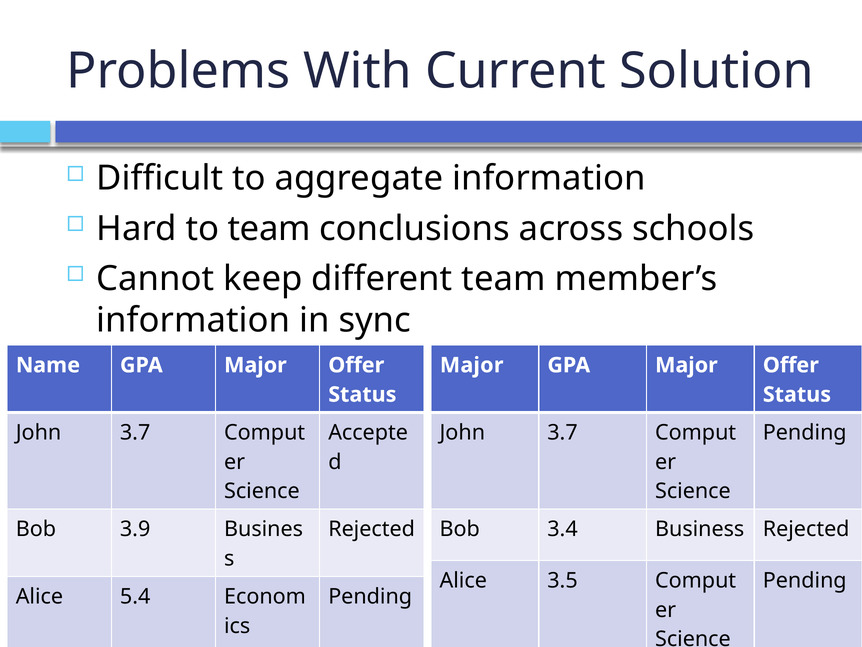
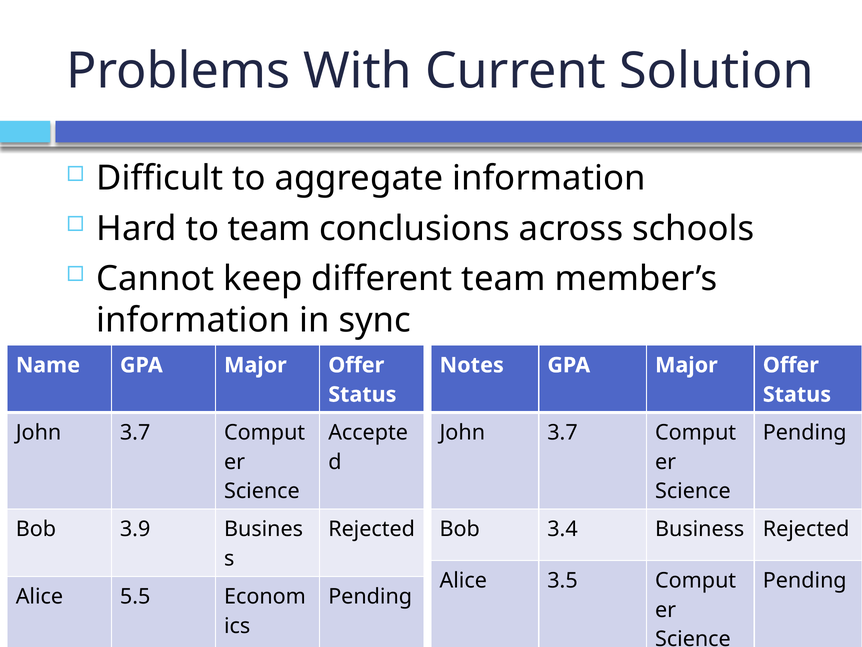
Major: Major -> Notes (472, 365)
5.4: 5.4 -> 5.5 (135, 596)
